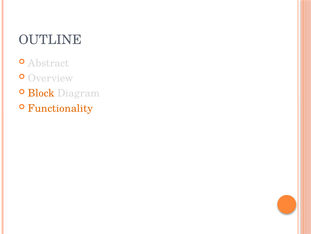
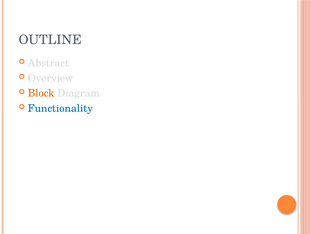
Functionality colour: orange -> blue (60, 108)
